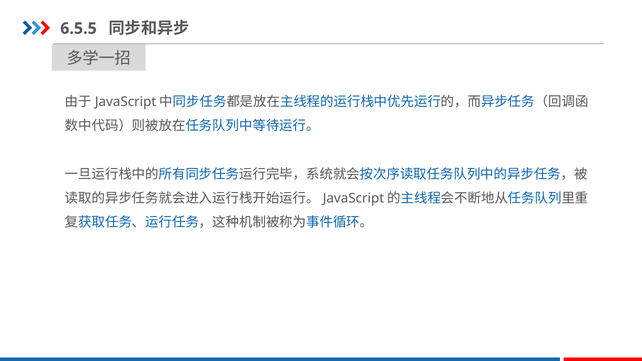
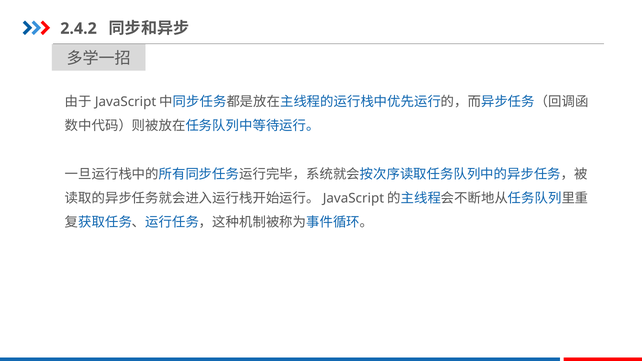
6.5.5: 6.5.5 -> 2.4.2 (79, 29)
